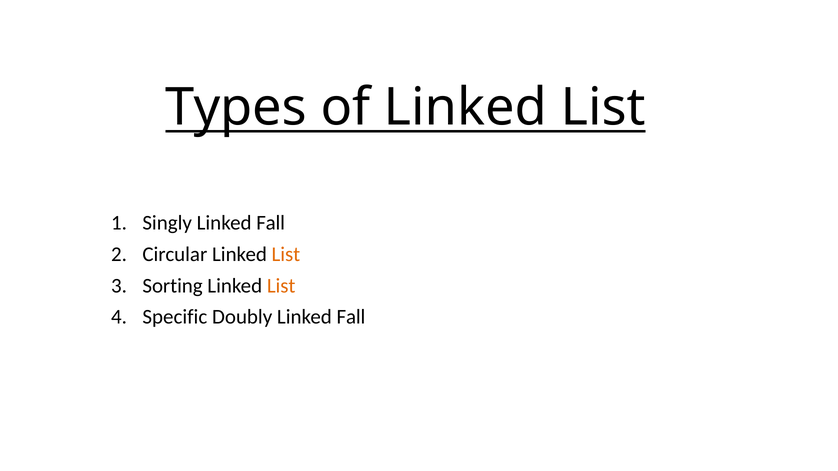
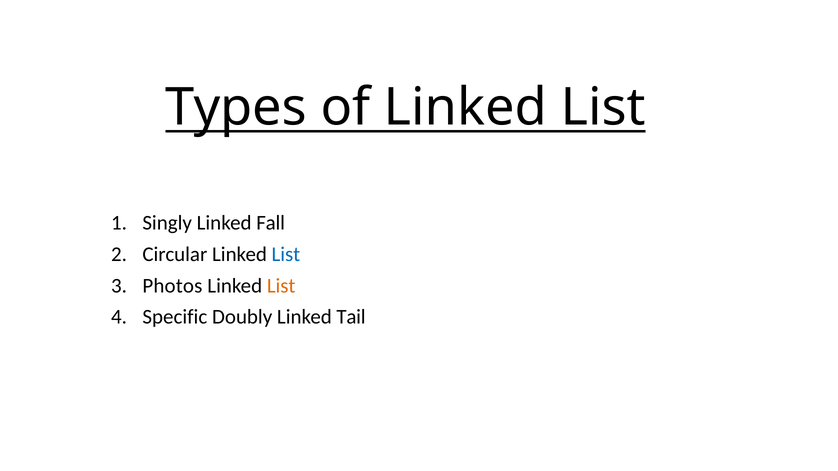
List colour: orange -> blue (286, 255)
Sorting: Sorting -> Photos (172, 286)
Doubly Linked Fall: Fall -> Tail (351, 317)
